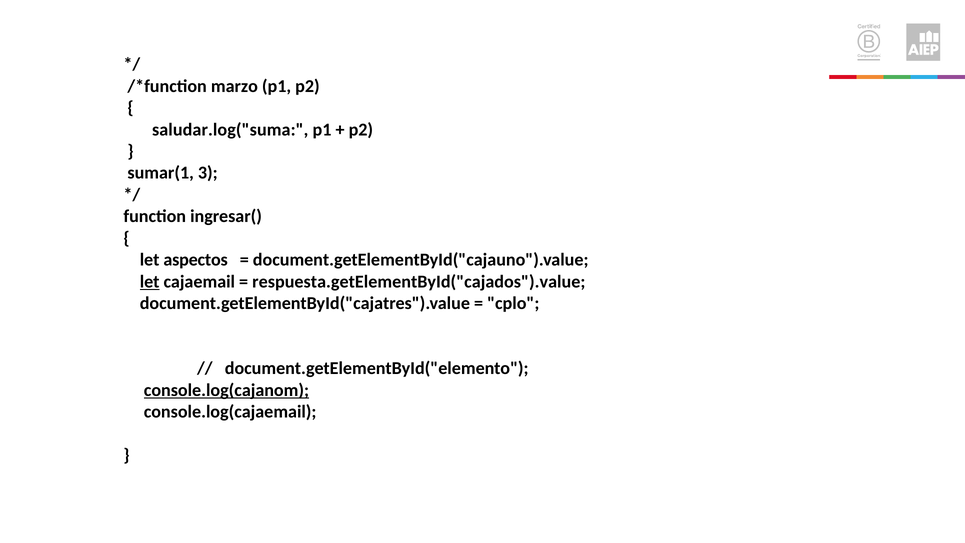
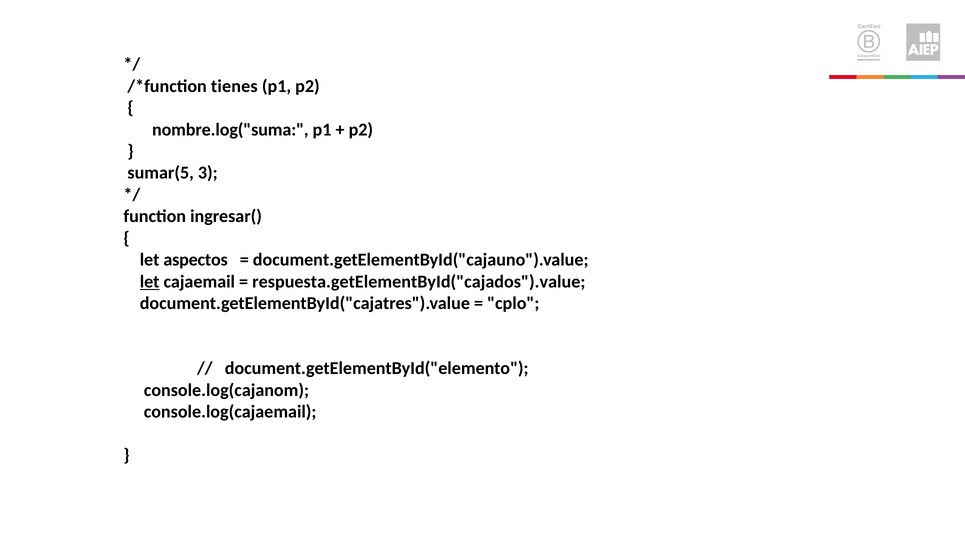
marzo: marzo -> tienes (234, 86)
saludar.log("suma: saludar.log("suma -> nombre.log("suma (230, 130)
sumar(1: sumar(1 -> sumar(5 (161, 173)
console.log(cajanom underline: present -> none (226, 390)
